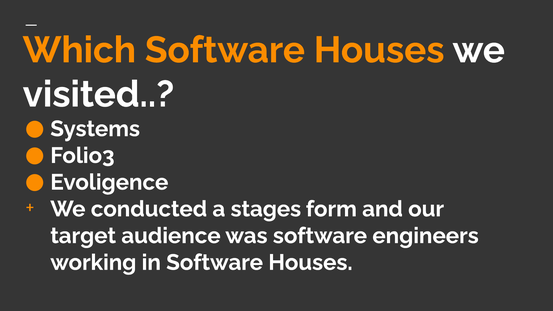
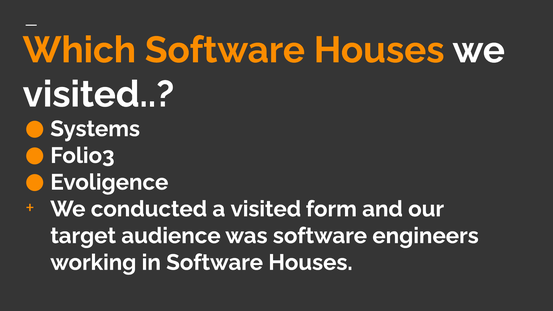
a stages: stages -> visited (266, 209)
